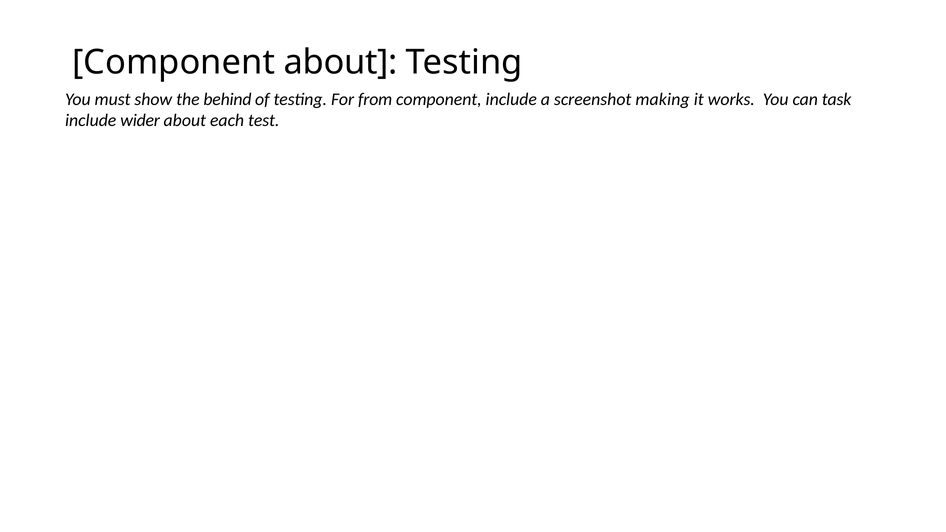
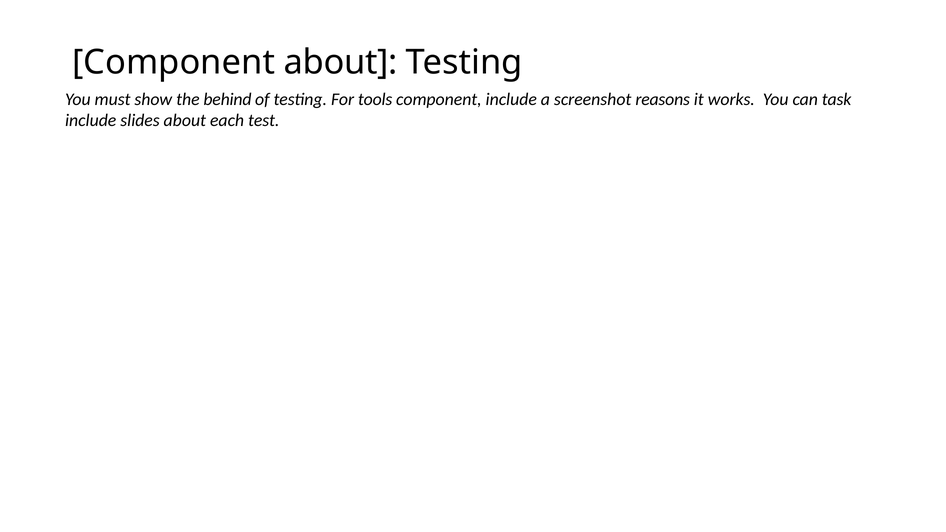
from: from -> tools (375, 99)
making: making -> reasons (663, 99)
wider: wider -> slides (140, 121)
